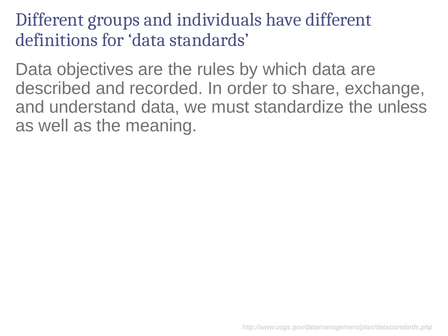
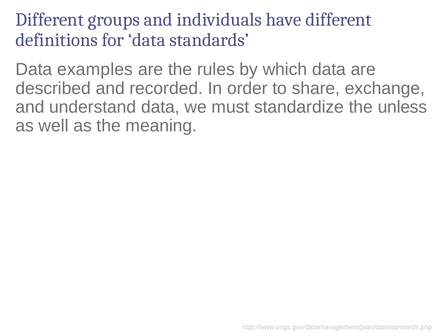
objectives: objectives -> examples (95, 69)
